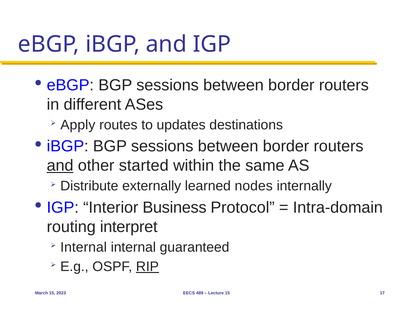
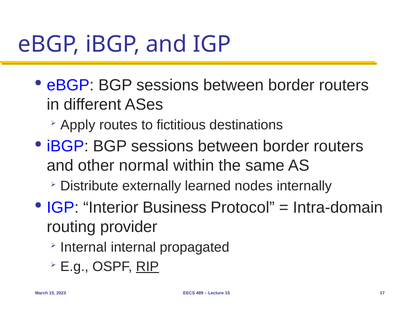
updates: updates -> fictitious (181, 125)
and underline: present -> none (60, 165)
started: started -> normal (144, 165)
interpret: interpret -> provider (129, 227)
guaranteed: guaranteed -> propagated (195, 247)
